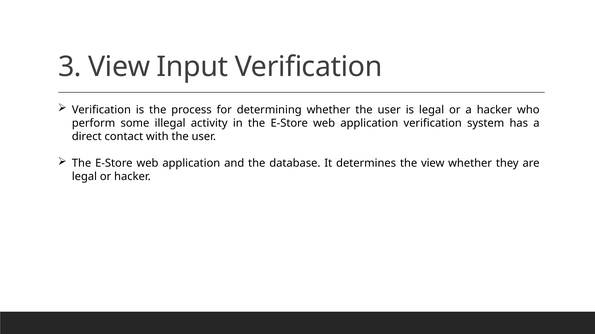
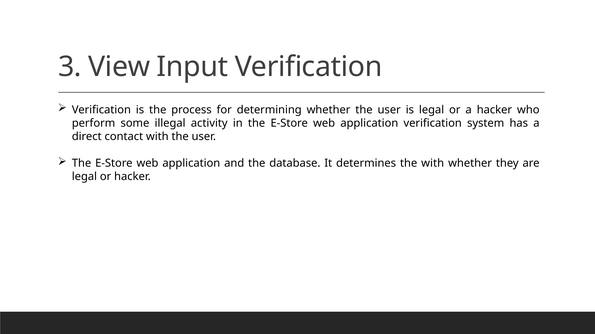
the view: view -> with (433, 164)
